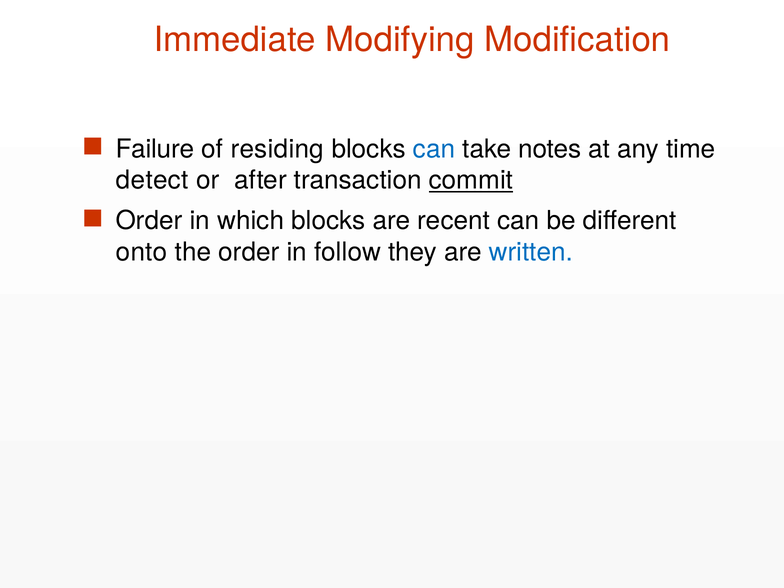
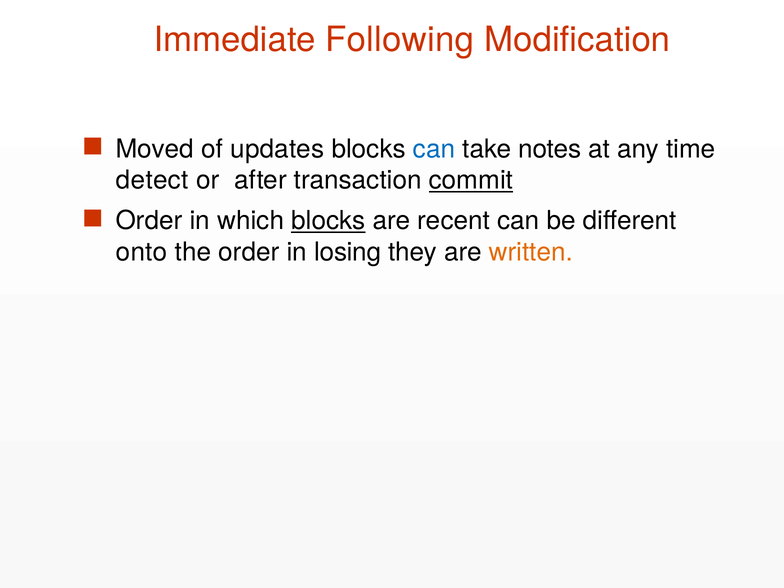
Modifying: Modifying -> Following (400, 40)
Failure: Failure -> Moved (155, 149)
residing: residing -> updates (277, 149)
blocks underline: none -> present (328, 221)
follow: follow -> losing (348, 252)
written colour: blue -> orange (531, 252)
